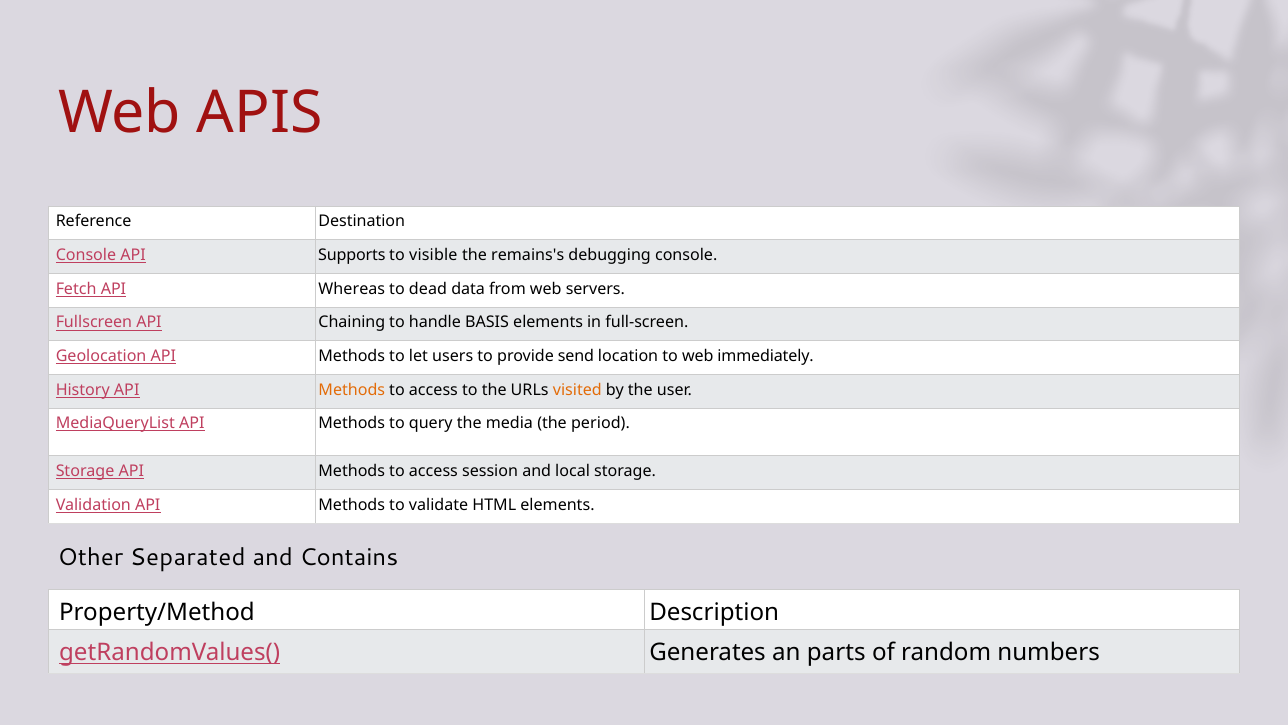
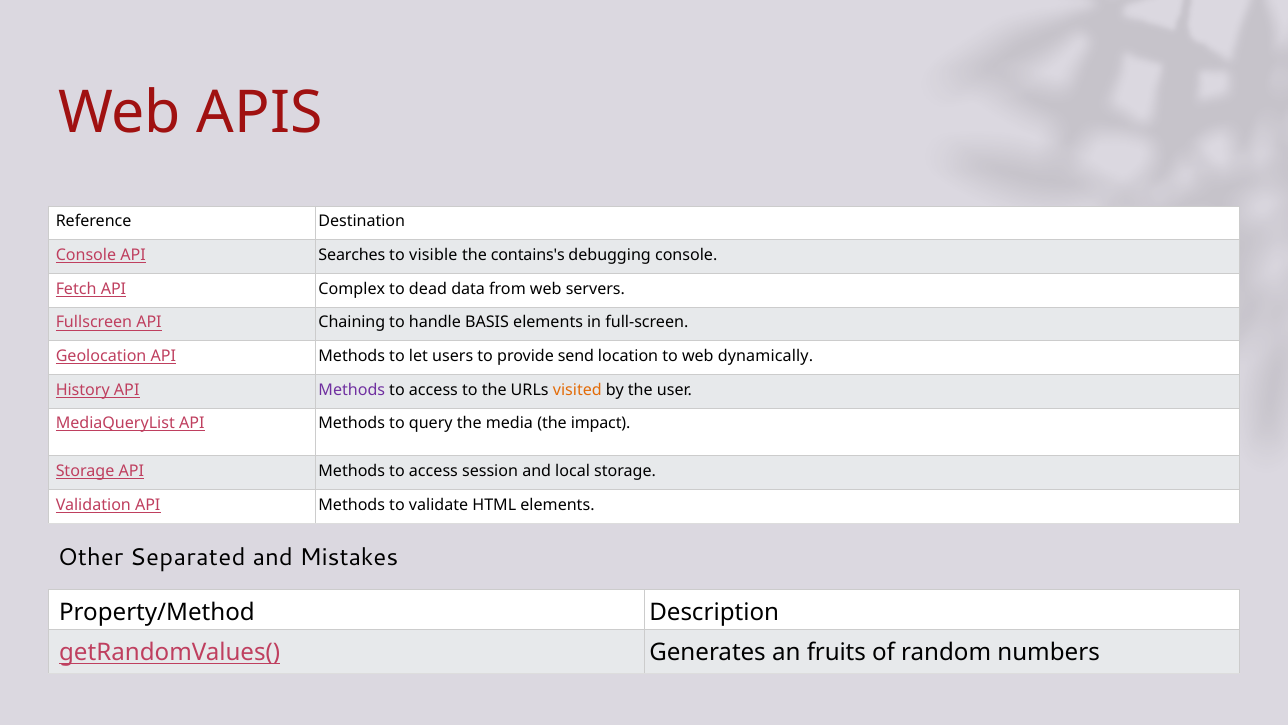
Supports: Supports -> Searches (352, 255)
remains's: remains's -> contains's (528, 255)
Whereas: Whereas -> Complex (352, 289)
immediately: immediately -> dynamically (765, 356)
Methods colour: orange -> purple (352, 390)
period: period -> impact (601, 423)
Contains: Contains -> Mistakes (349, 557)
parts: parts -> fruits (836, 652)
